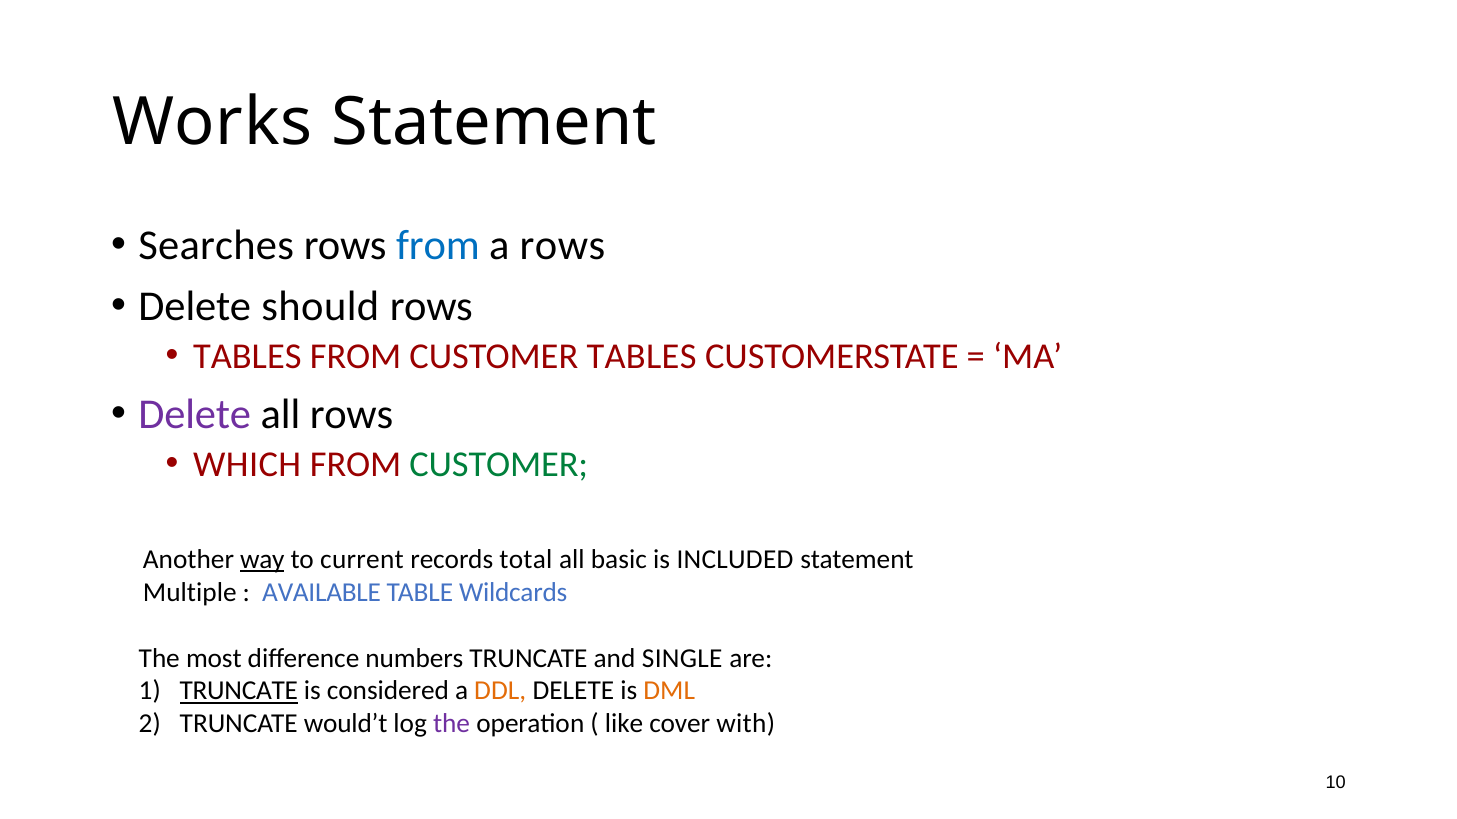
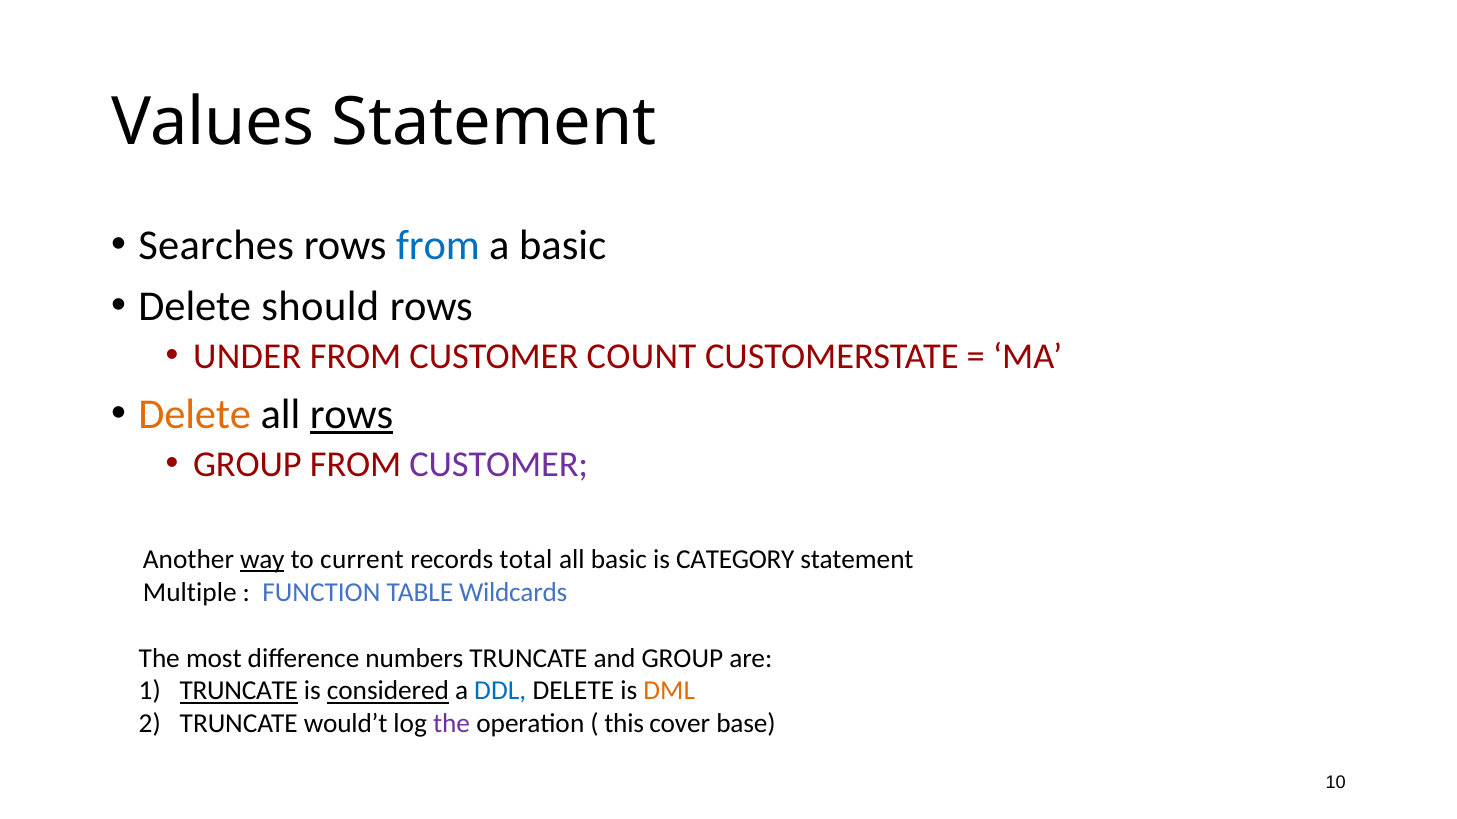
Works: Works -> Values (213, 122)
a rows: rows -> basic (563, 245)
TABLES: TABLES -> UNDER (247, 357)
CUSTOMER TABLES: TABLES -> COUNT (642, 357)
Delete colour: purple -> orange (195, 414)
rows underline: none -> present (352, 414)
WHICH: WHICH -> GROUP (247, 465)
CUSTOMER colour: green -> purple (499, 465)
INCLUDED: INCLUDED -> CATEGORY (735, 560)
AVAILABLE: AVAILABLE -> FUNCTION (321, 593)
and SINGLE: SINGLE -> GROUP (682, 659)
considered underline: none -> present (388, 691)
DDL colour: orange -> blue (500, 691)
like: like -> this (624, 724)
with: with -> base (746, 724)
